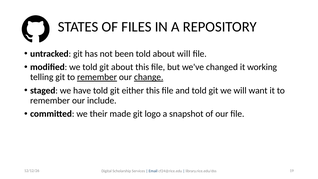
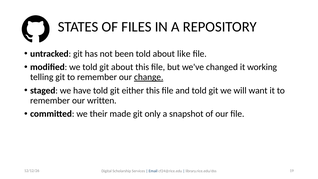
about will: will -> like (184, 54)
remember underline: present -> none (97, 77)
include: include -> written (102, 100)
logo: logo -> only (153, 114)
